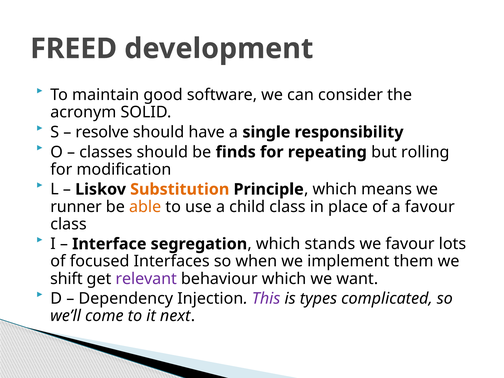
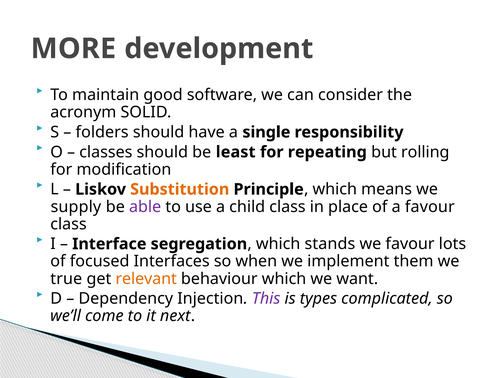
FREED: FREED -> MORE (73, 49)
resolve: resolve -> folders (102, 132)
finds: finds -> least (236, 152)
runner: runner -> supply (76, 207)
able colour: orange -> purple (145, 207)
shift: shift -> true (66, 279)
relevant colour: purple -> orange (146, 279)
